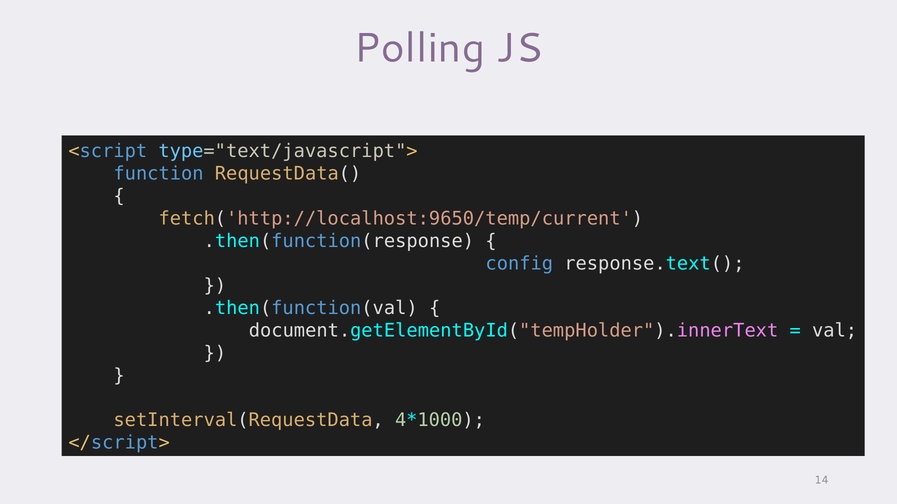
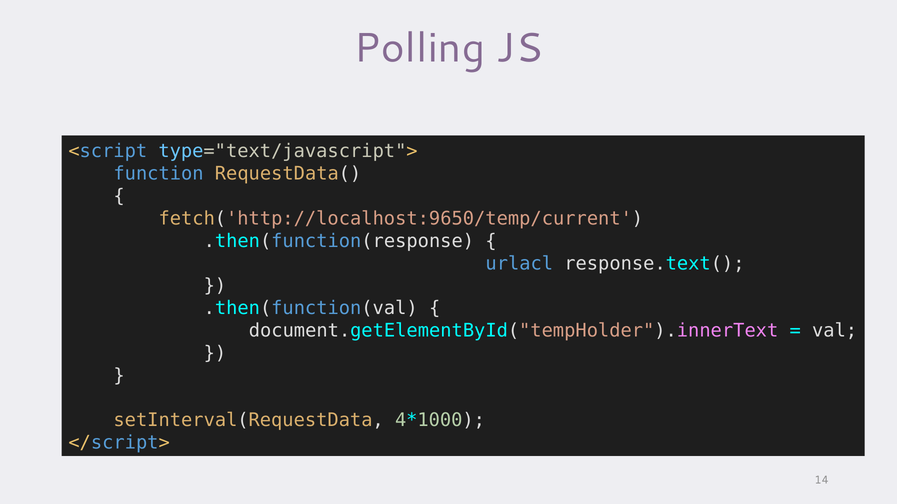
config: config -> urlacl (519, 264)
